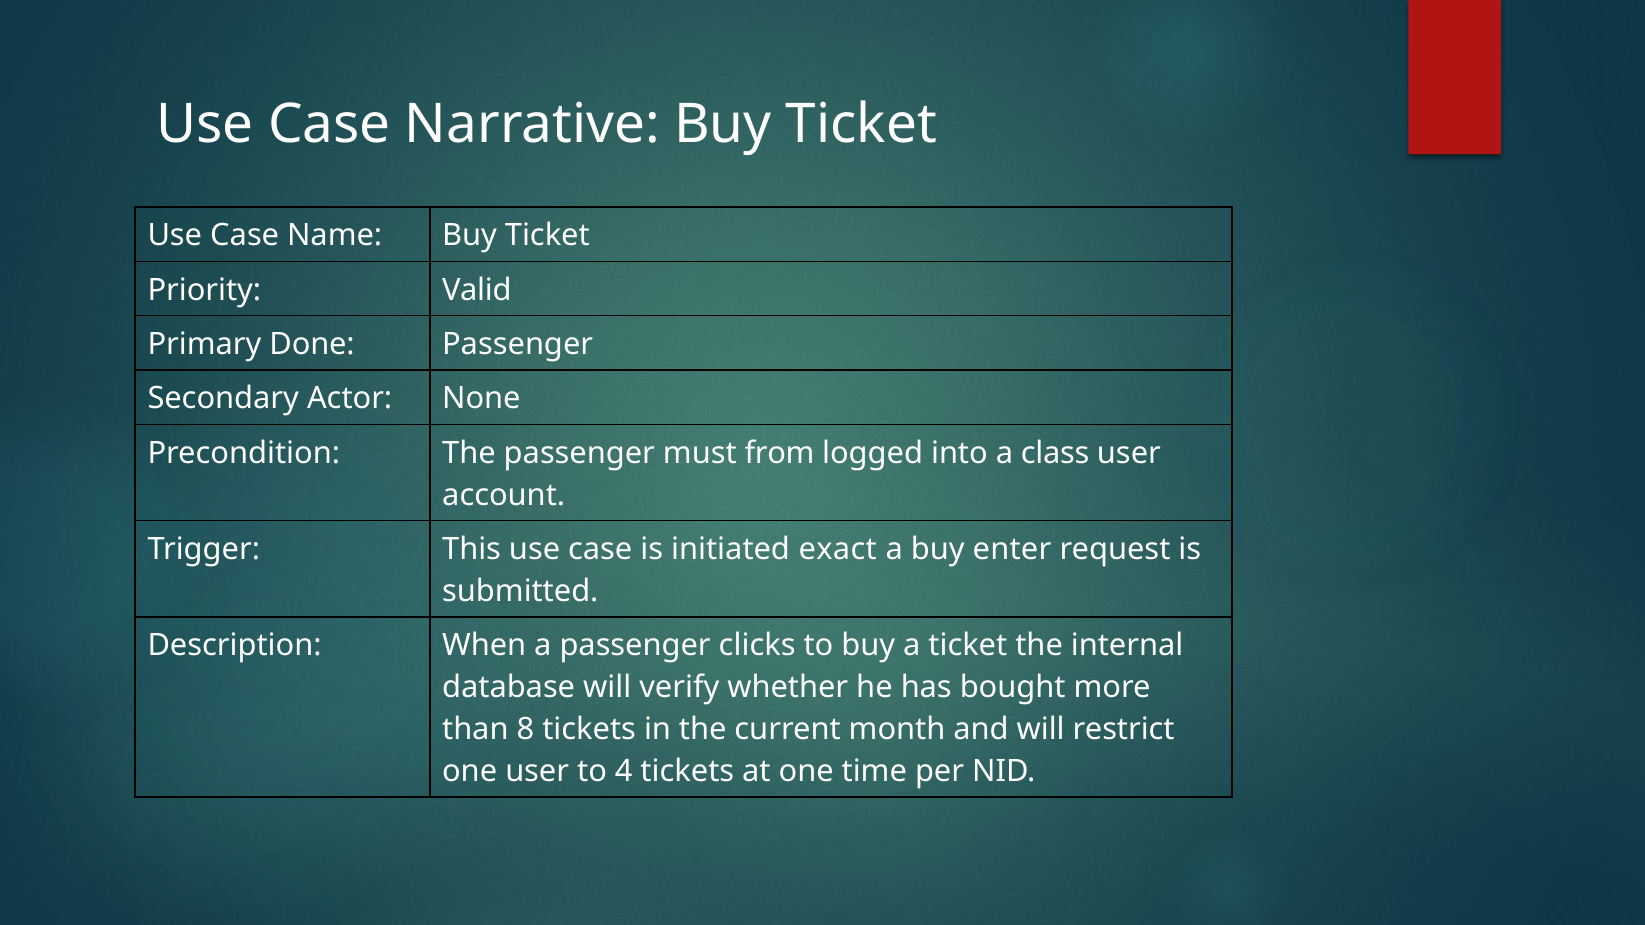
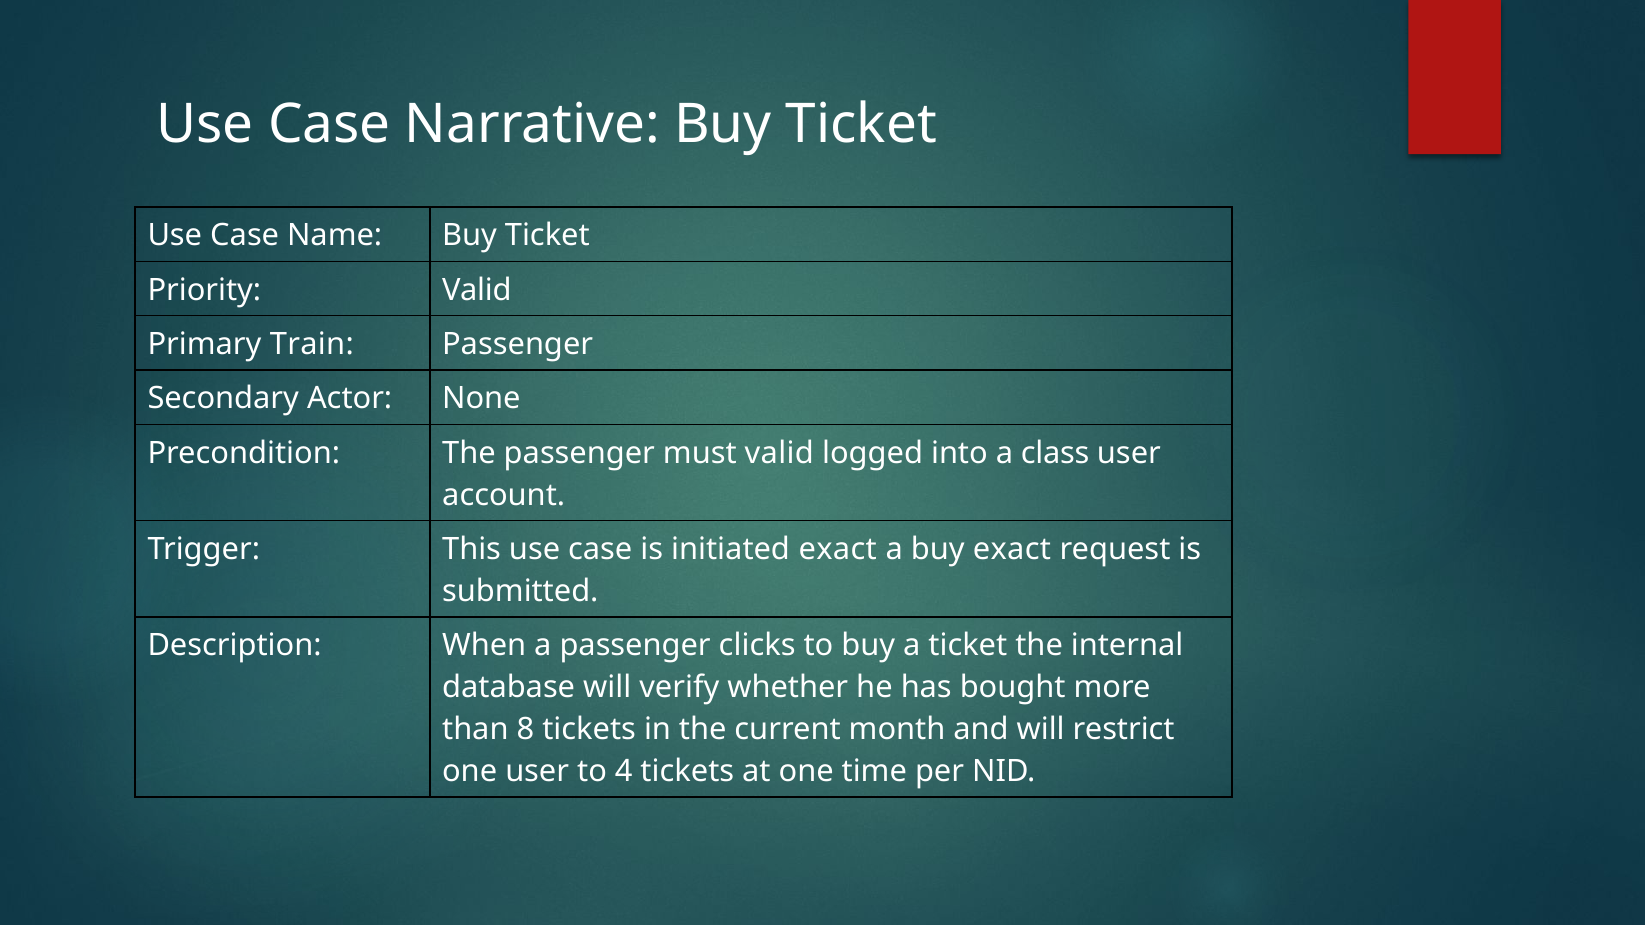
Done: Done -> Train (312, 345)
must from: from -> valid (779, 453)
buy enter: enter -> exact (1012, 550)
